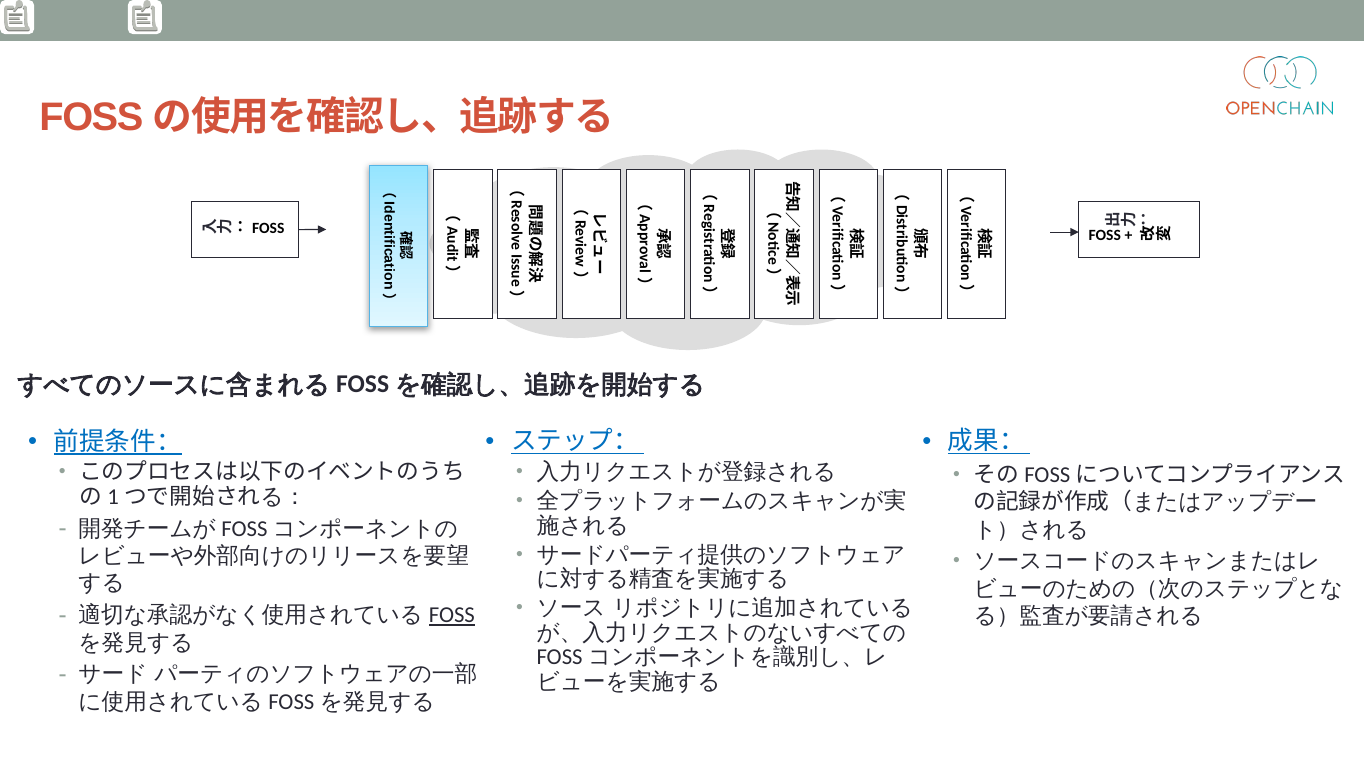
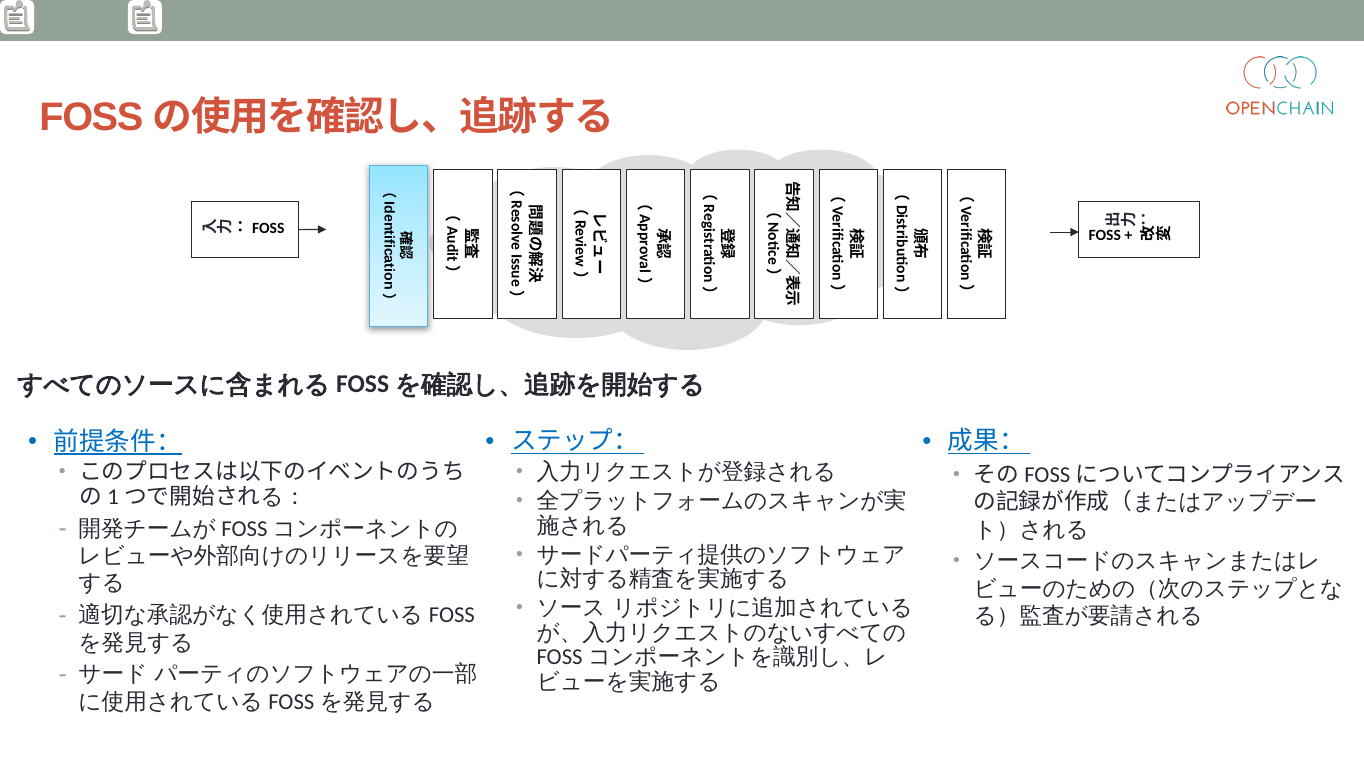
FOSS underline: present -> none (452, 615)
